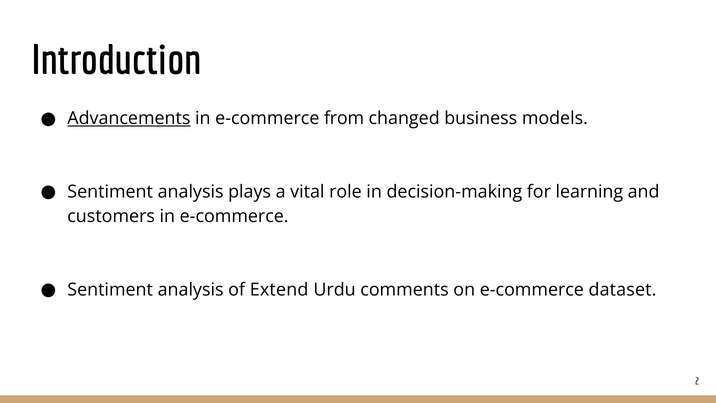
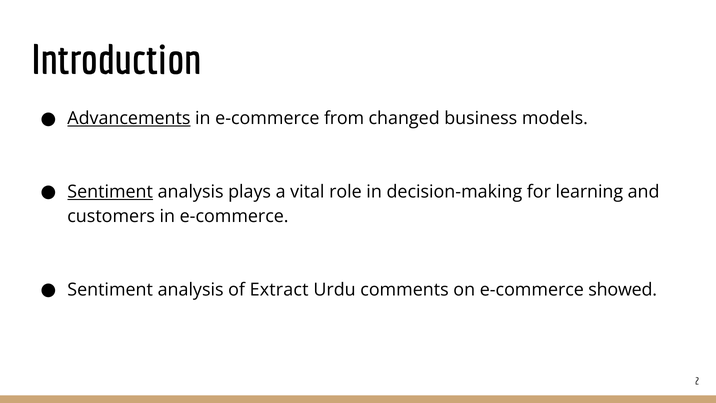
Sentiment underline: none -> present (110, 192)
Extend: Extend -> Extract (279, 289)
dataset: dataset -> showed (623, 289)
